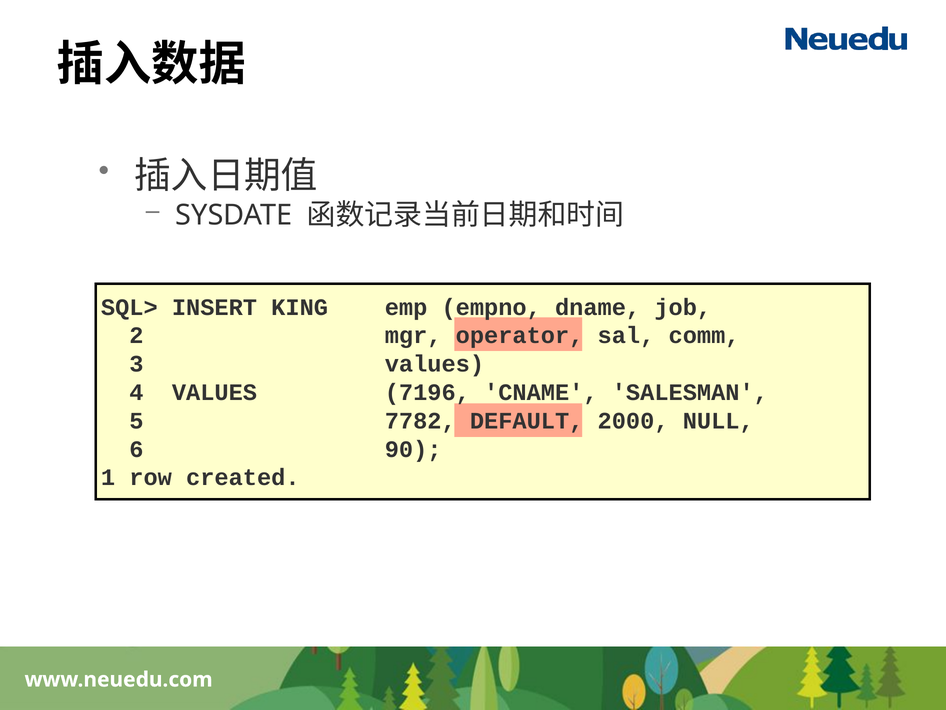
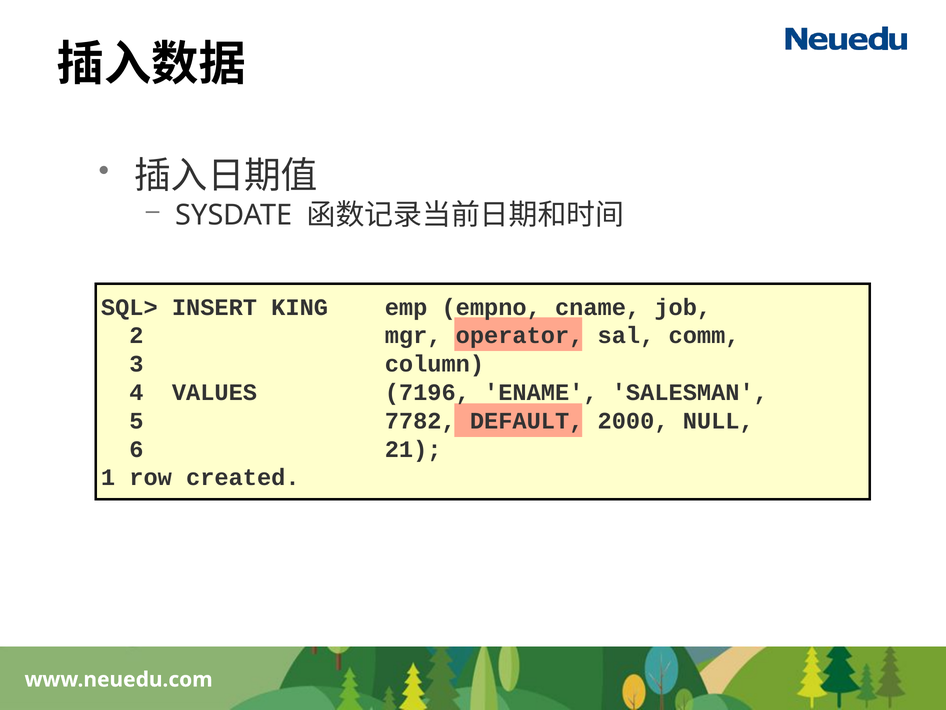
dname: dname -> cname (598, 307)
3 values: values -> column (434, 364)
CNAME: CNAME -> ENAME (541, 392)
90: 90 -> 21 (413, 449)
